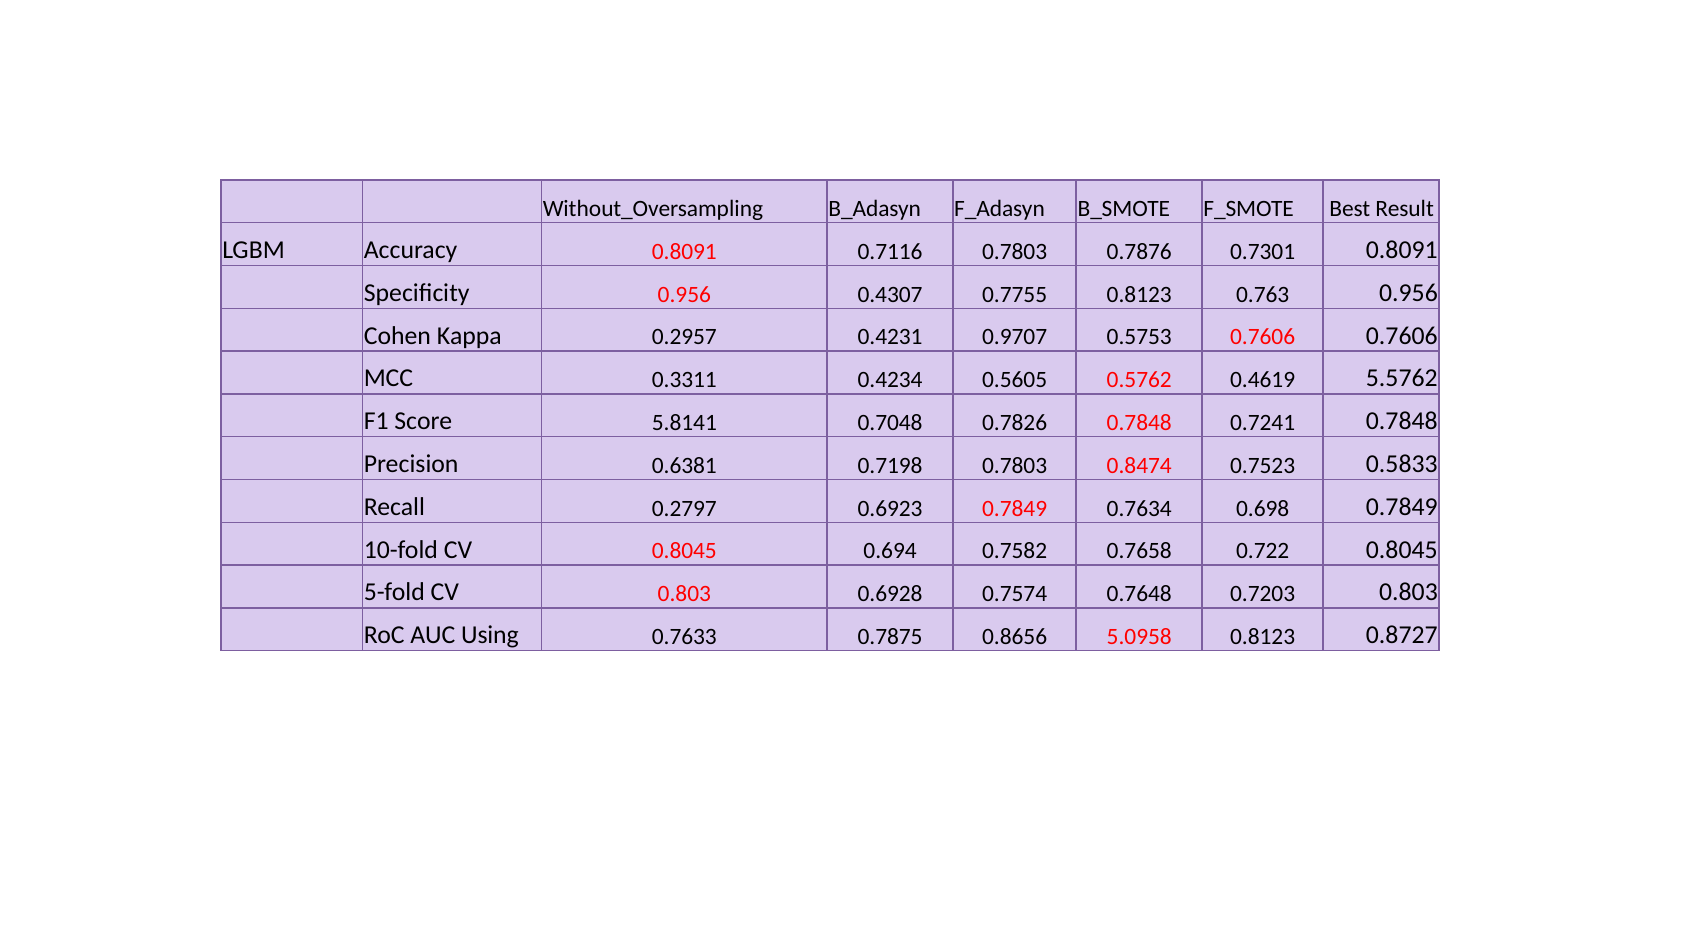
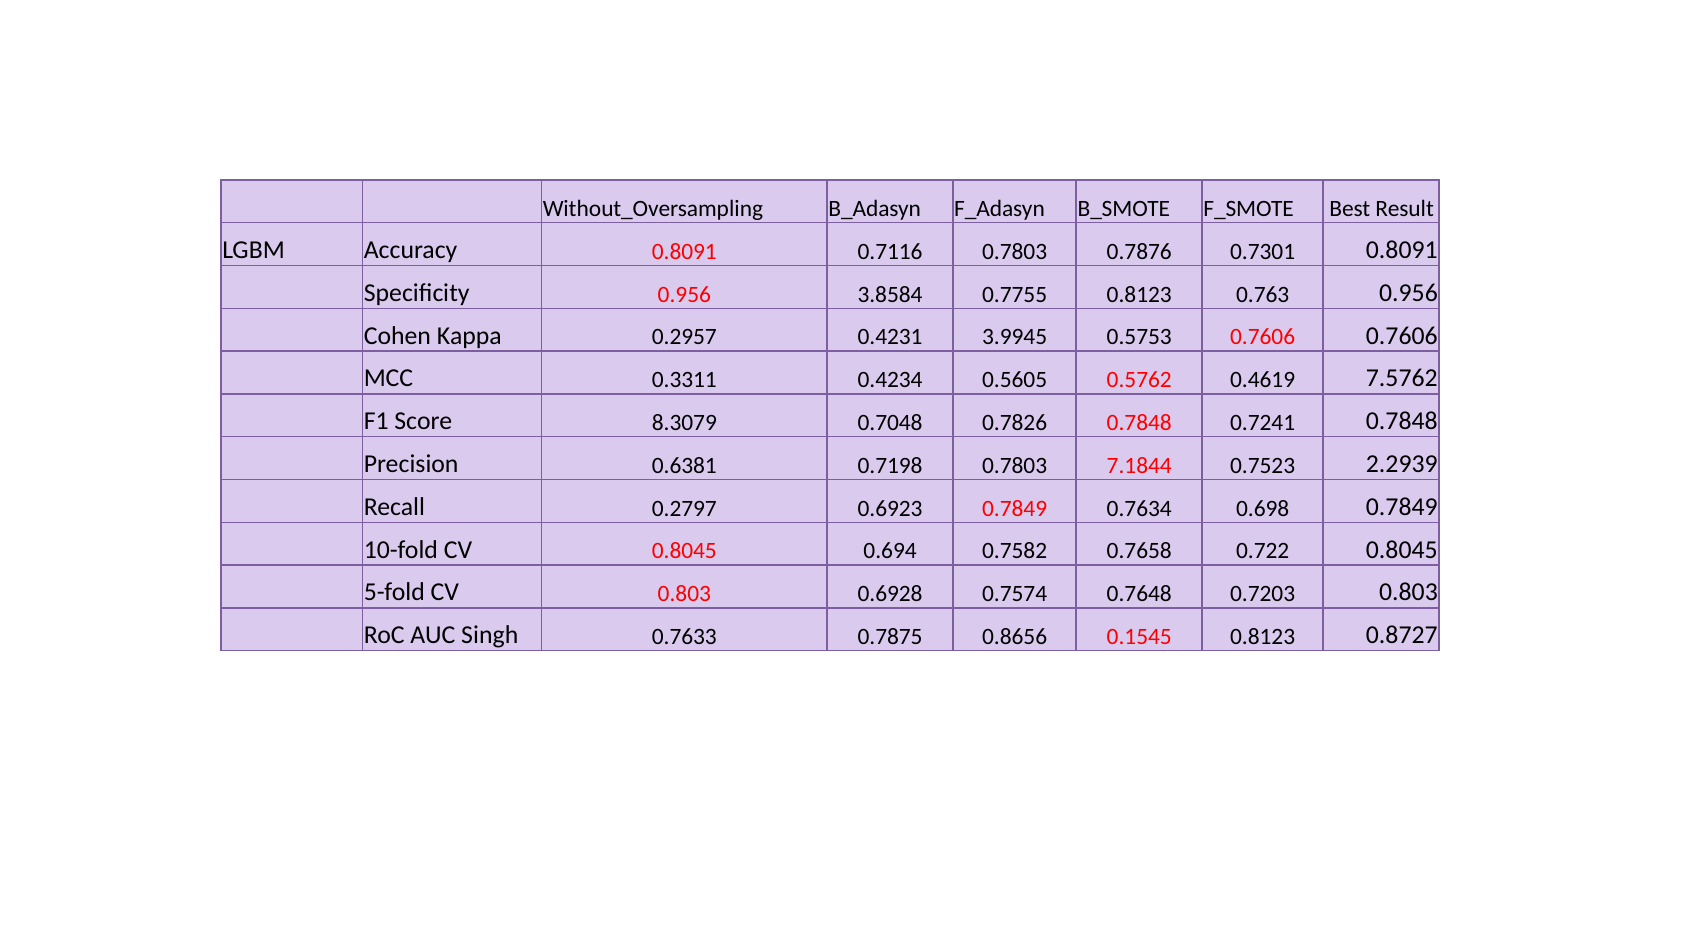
0.4307: 0.4307 -> 3.8584 (890, 294)
0.9707: 0.9707 -> 3.9945 (1015, 337)
5.5762: 5.5762 -> 7.5762 (1402, 379)
5.8141: 5.8141 -> 8.3079 (684, 423)
0.8474: 0.8474 -> 7.1844 (1139, 466)
0.5833: 0.5833 -> 2.2939 (1402, 464)
Using: Using -> Singh (490, 635)
5.0958: 5.0958 -> 0.1545 (1139, 637)
